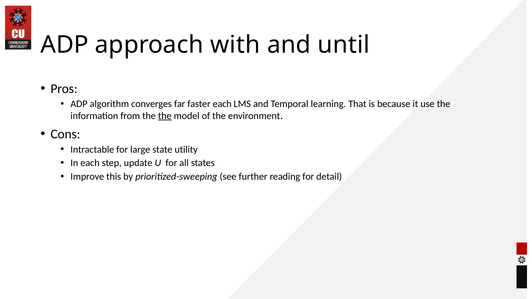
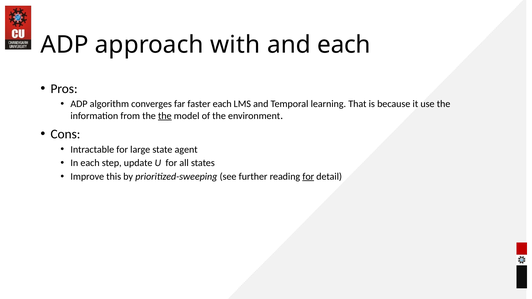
and until: until -> each (344, 45)
utility: utility -> agent (186, 150)
for underline: none -> present (308, 177)
